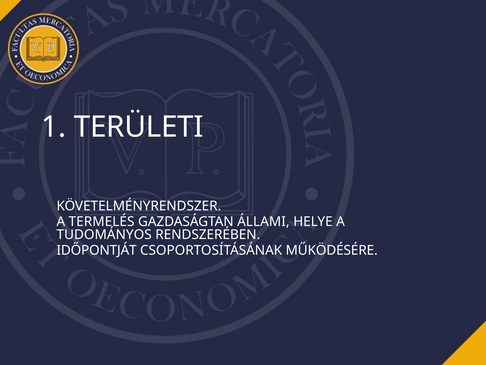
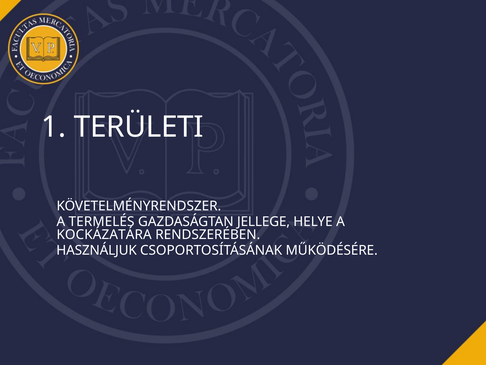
ÁLLAMI: ÁLLAMI -> JELLEGE (264, 221)
TUDOMÁNYOS: TUDOMÁNYOS -> KOCKÁZATÁRA (104, 234)
IDŐPONTJÁT: IDŐPONTJÁT -> HASZNÁLJUK (97, 250)
